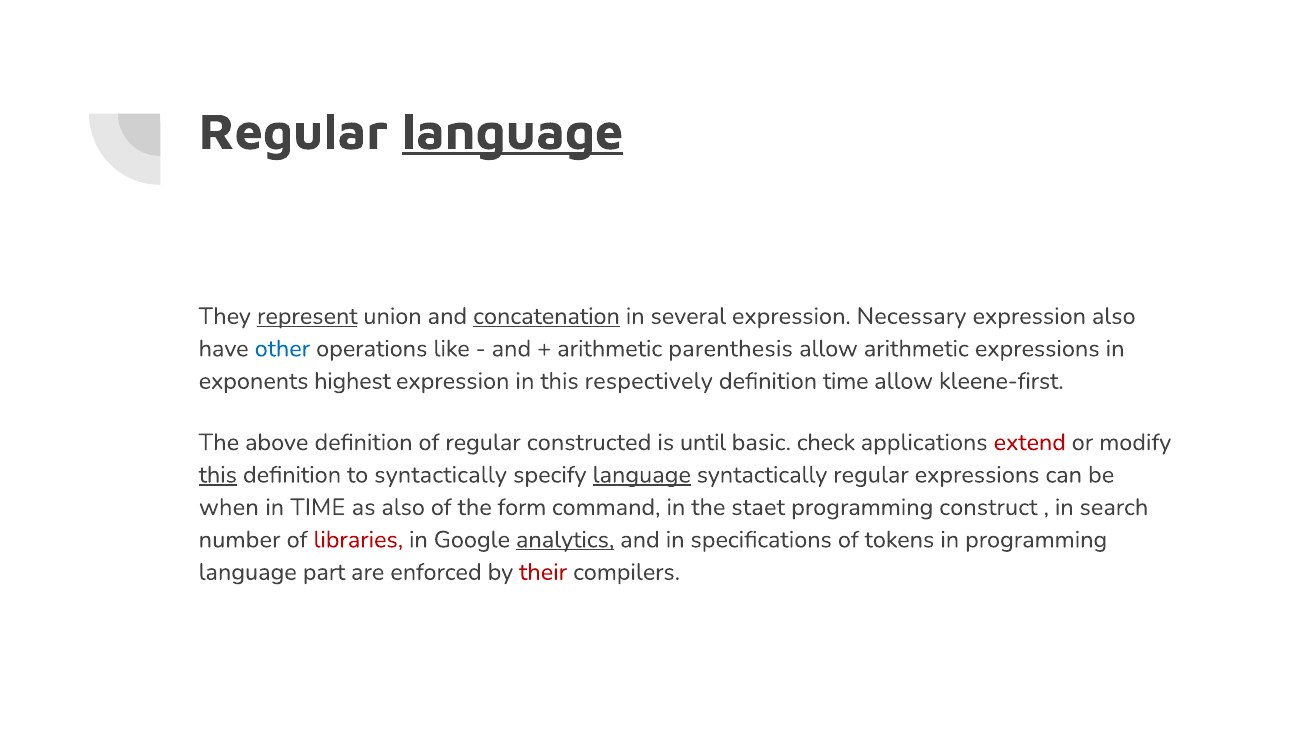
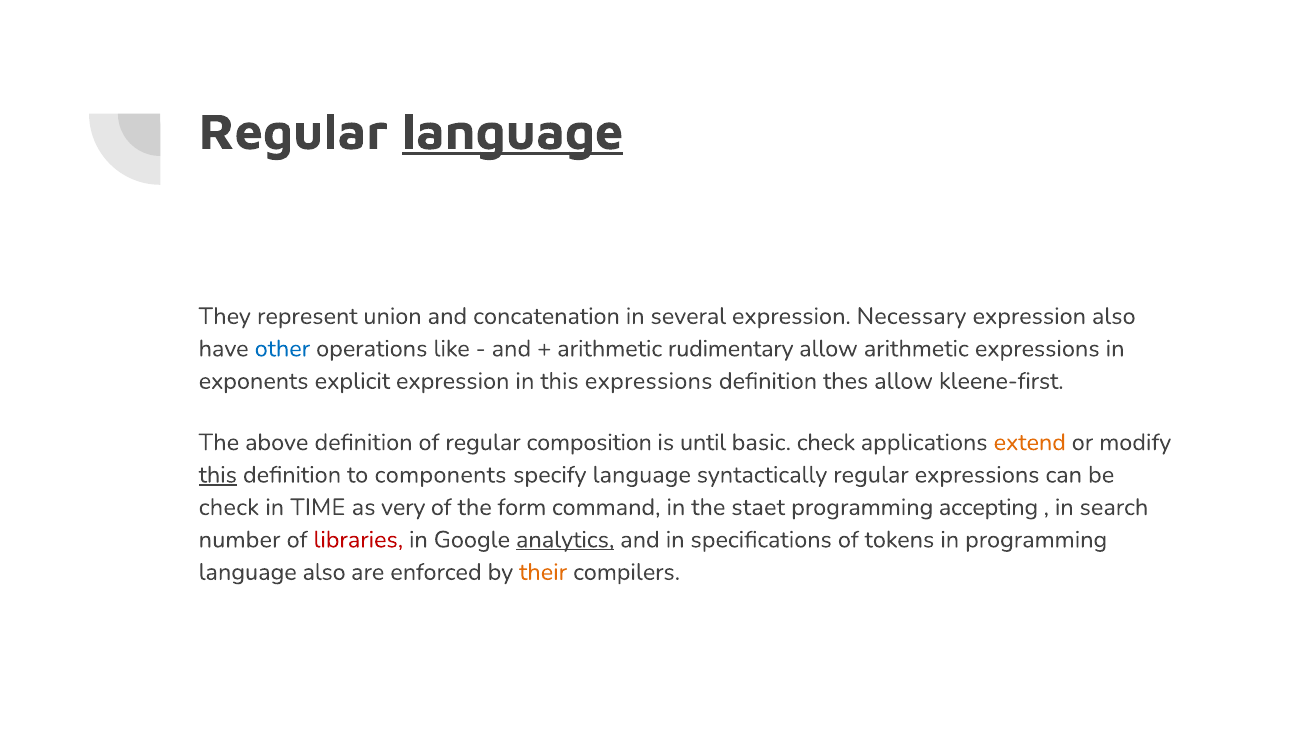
represent underline: present -> none (307, 316)
concatenation underline: present -> none (547, 316)
parenthesis: parenthesis -> rudimentary (731, 349)
highest: highest -> explicit (352, 381)
this respectively: respectively -> expressions (649, 381)
definition time: time -> thes (846, 381)
constructed: constructed -> composition (589, 443)
extend colour: red -> orange (1030, 443)
to syntactically: syntactically -> components (441, 475)
language underline: present -> none (642, 475)
when: when -> check (229, 508)
as also: also -> very (403, 508)
construct: construct -> accepting (988, 508)
language part: part -> also (324, 572)
their colour: red -> orange (543, 572)
